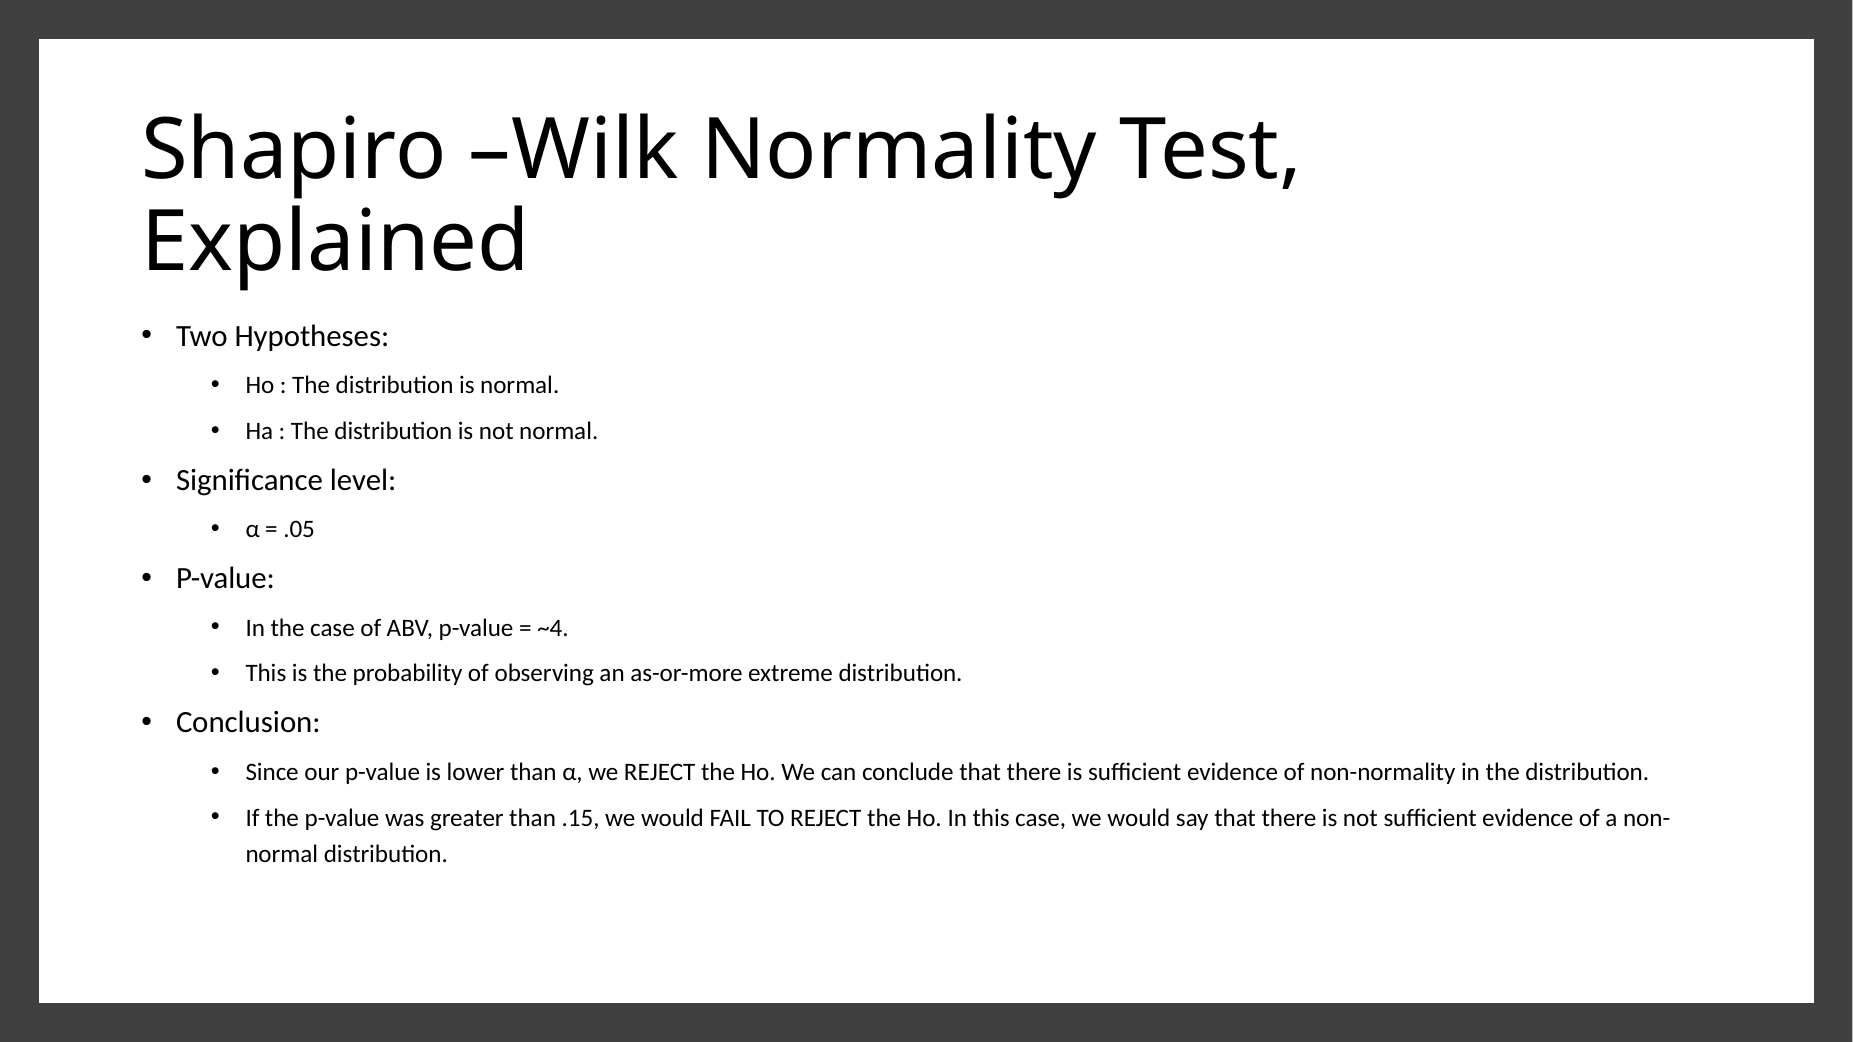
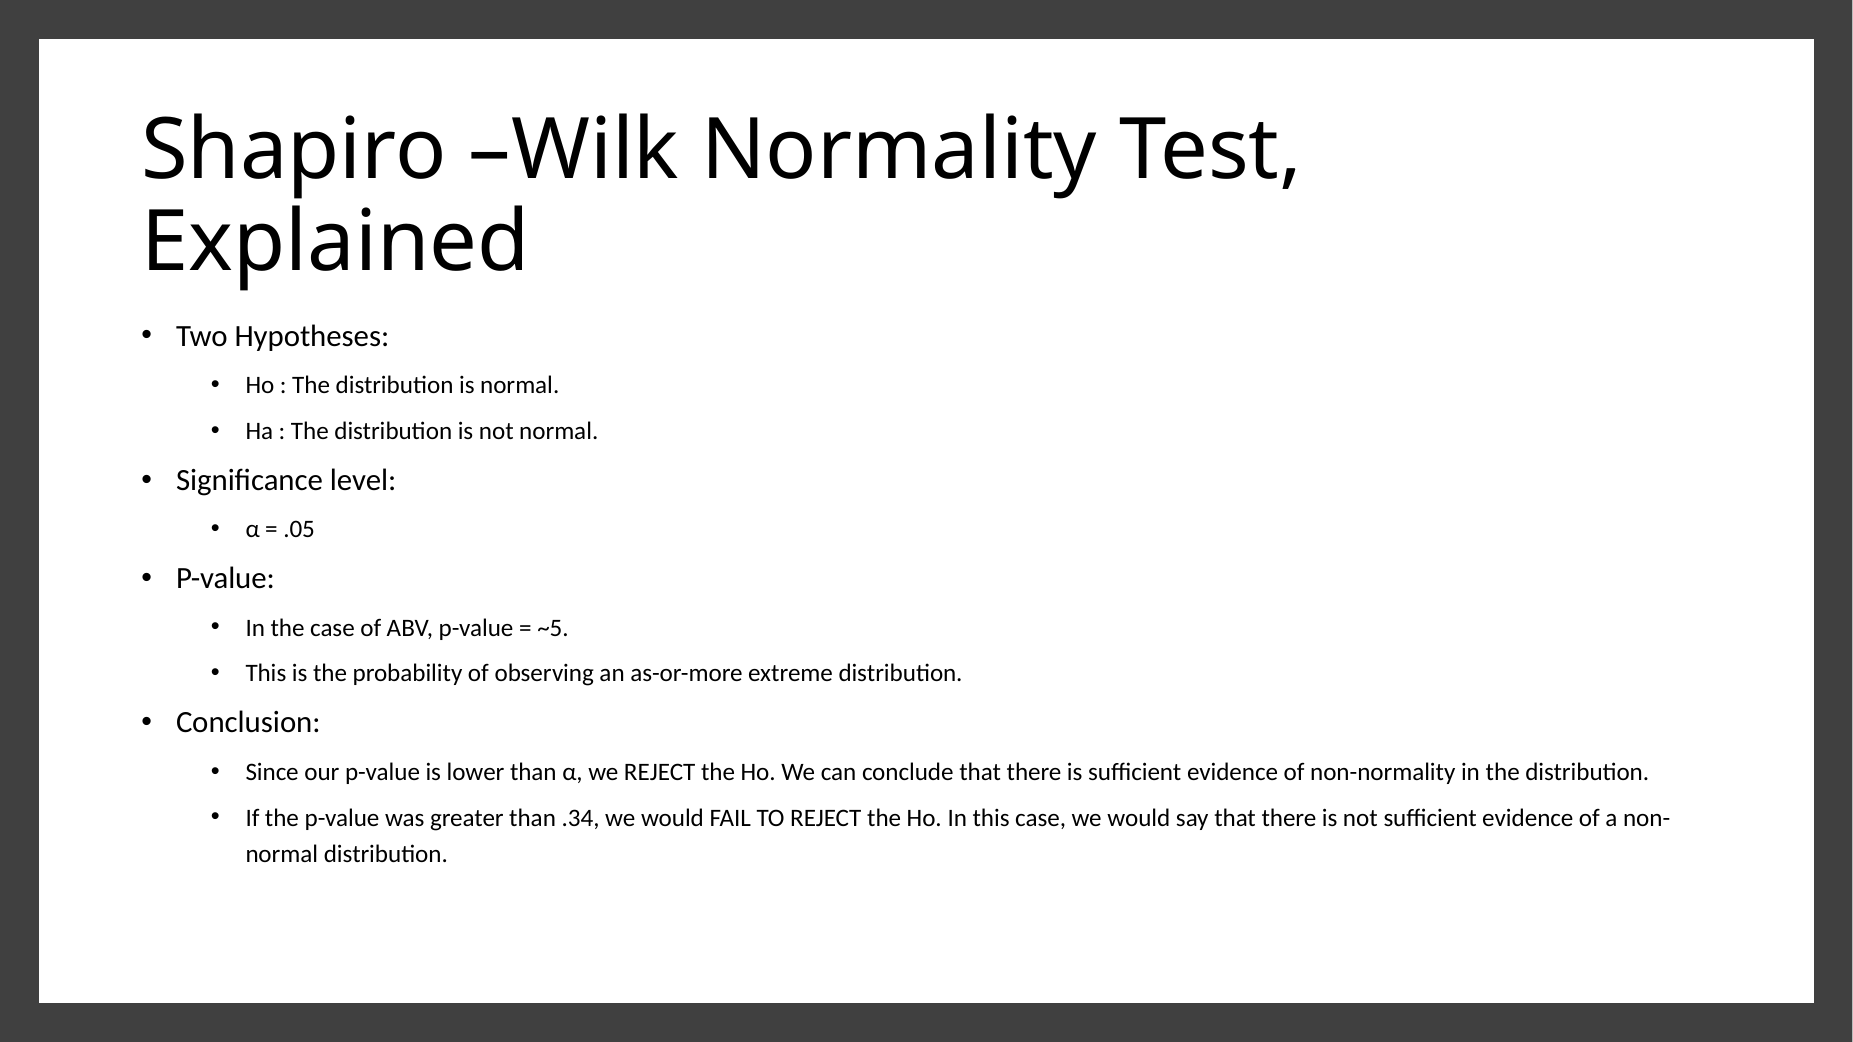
~4: ~4 -> ~5 (553, 628)
.15: .15 -> .34 (581, 818)
